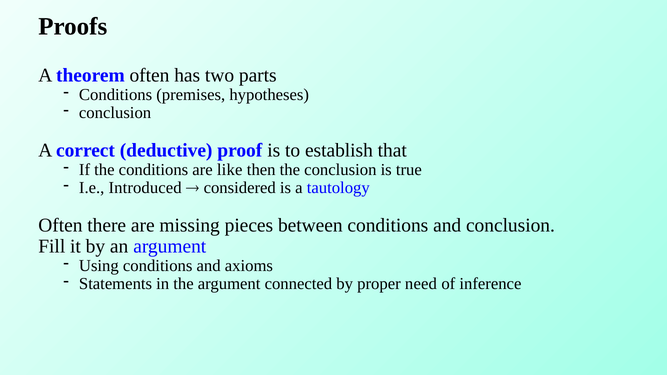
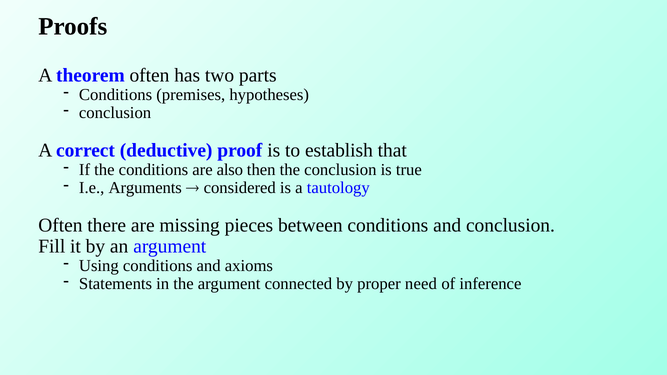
like: like -> also (230, 170)
Introduced: Introduced -> Arguments (145, 188)
